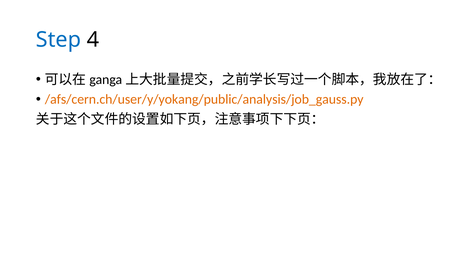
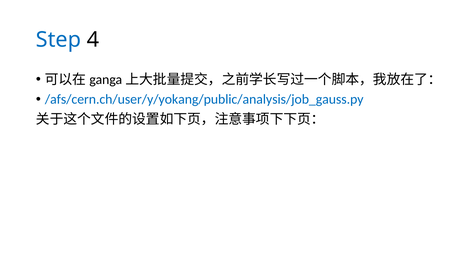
/afs/cern.ch/user/y/yokang/public/analysis/job_gauss.py colour: orange -> blue (204, 100)
